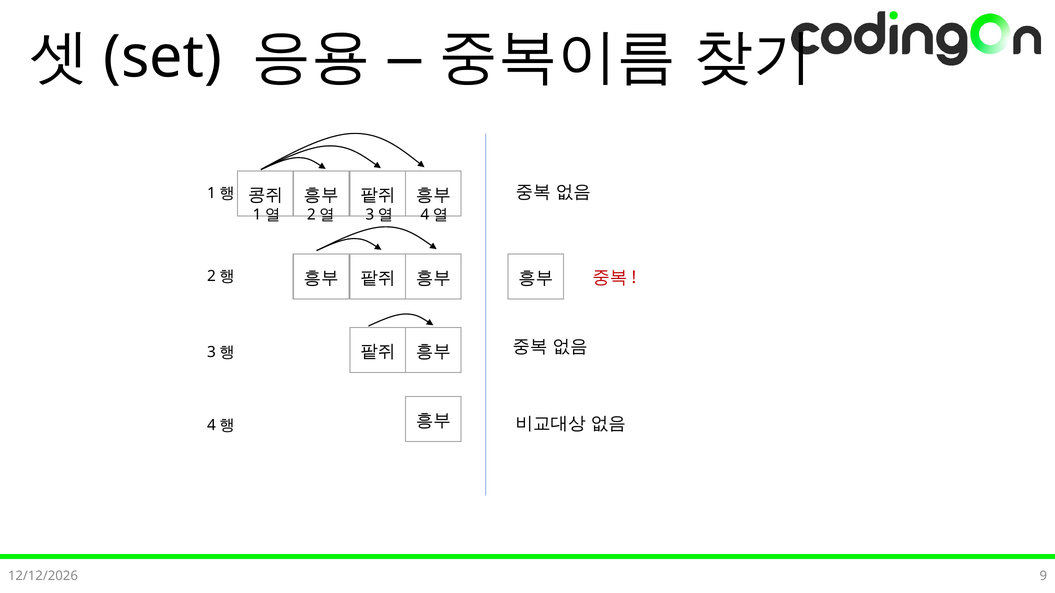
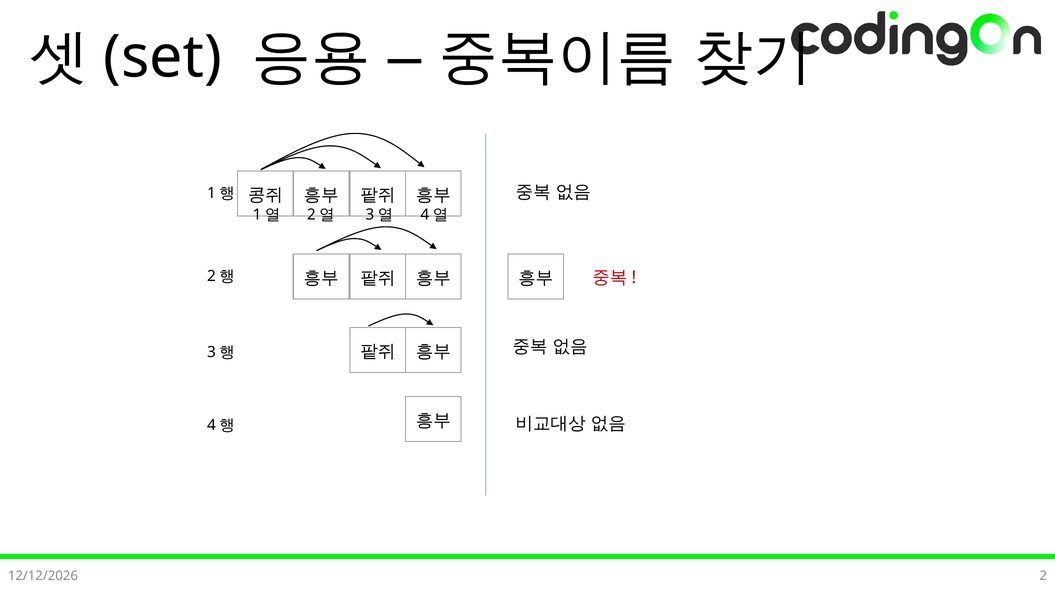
9: 9 -> 2 (1043, 576)
